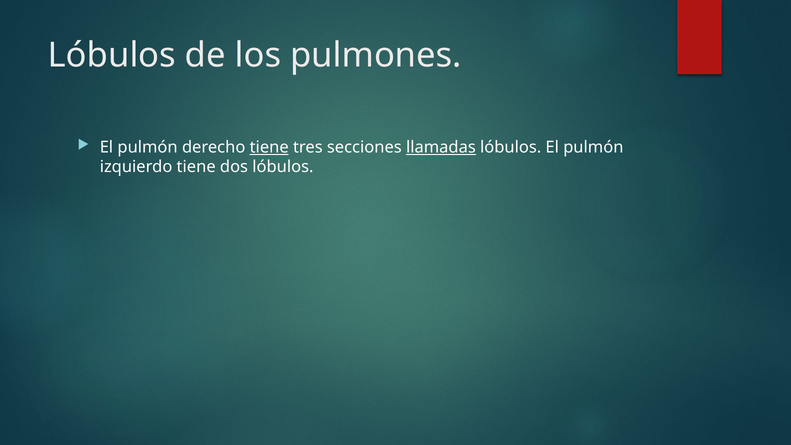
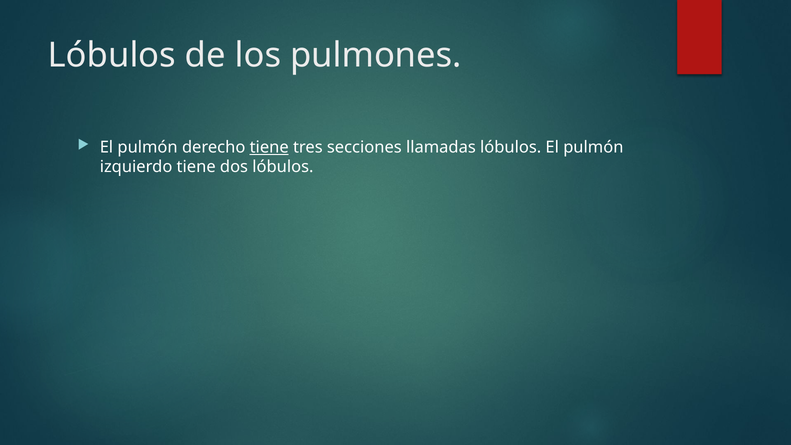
llamadas underline: present -> none (441, 147)
